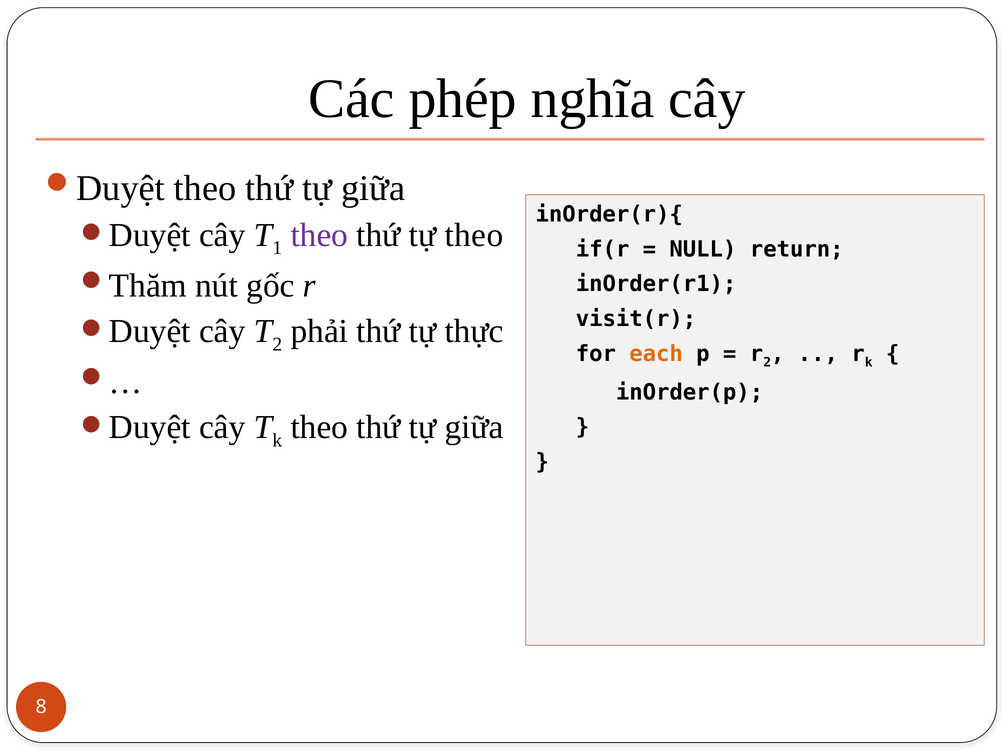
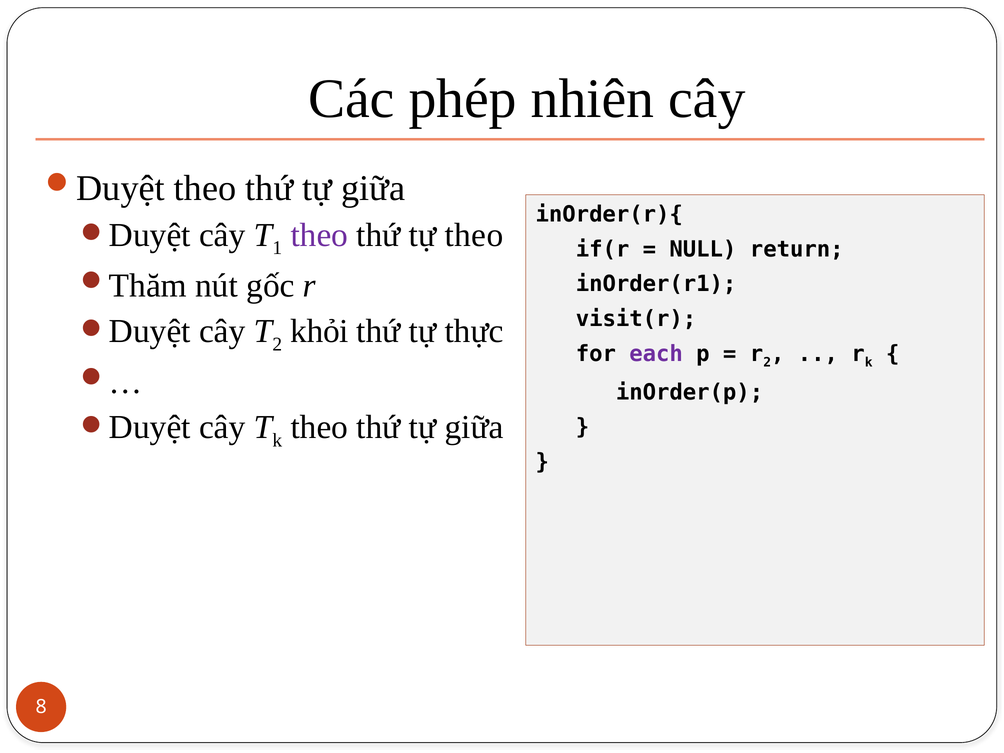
nghĩa: nghĩa -> nhiên (593, 99)
phải: phải -> khỏi (319, 331)
each colour: orange -> purple (656, 354)
